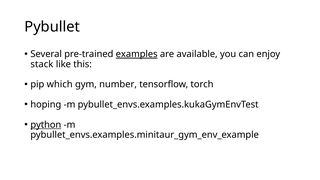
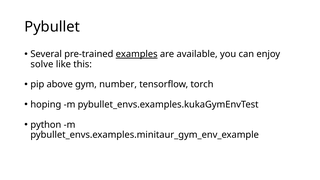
stack: stack -> solve (42, 64)
which: which -> above (60, 84)
python underline: present -> none (46, 125)
